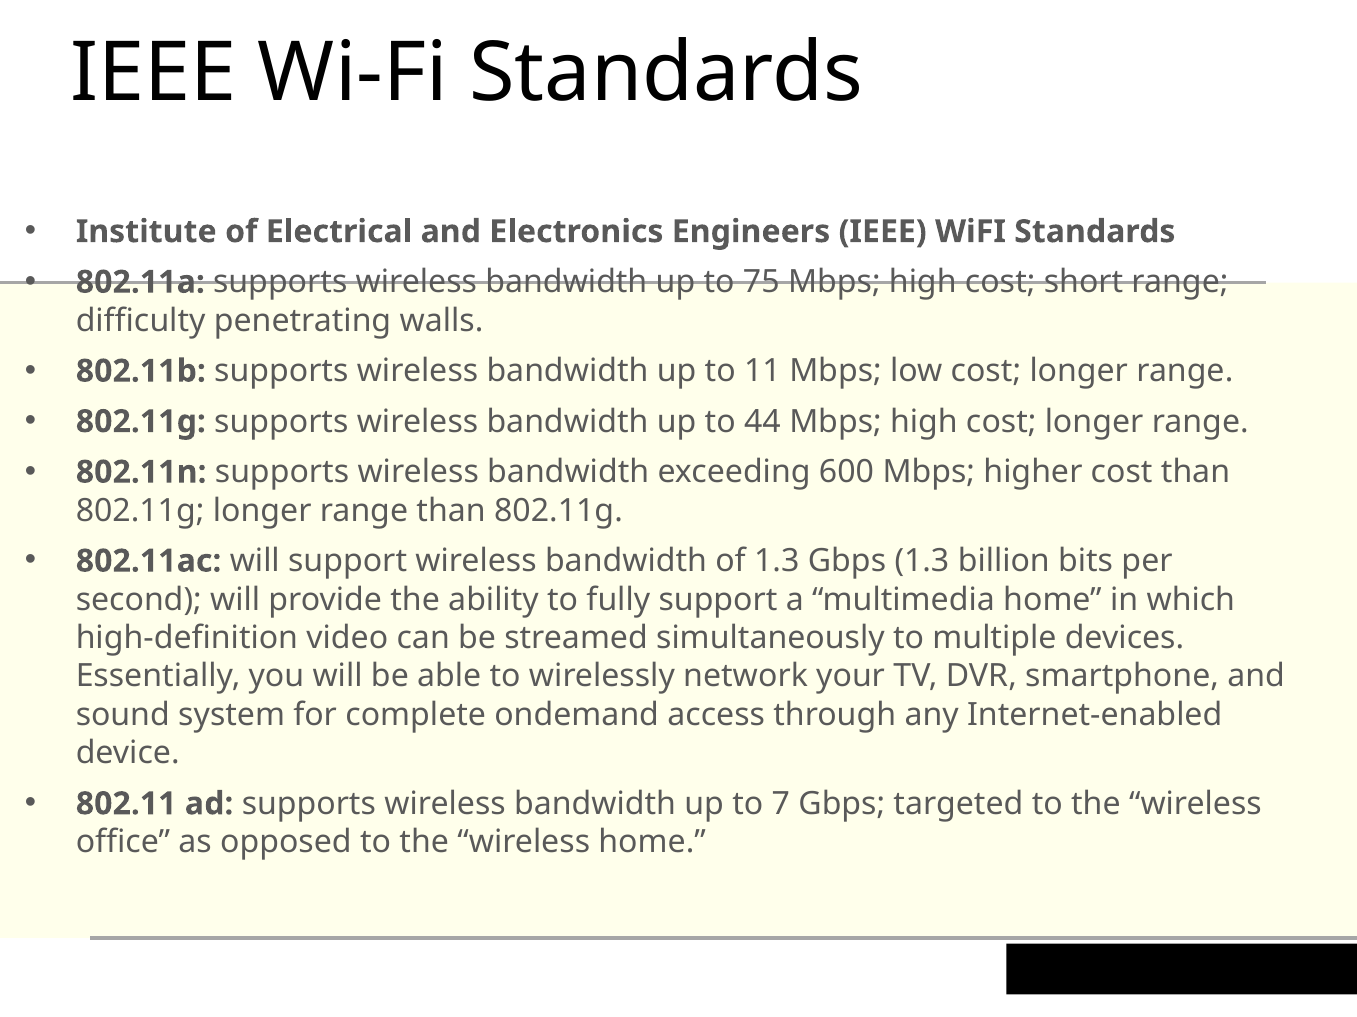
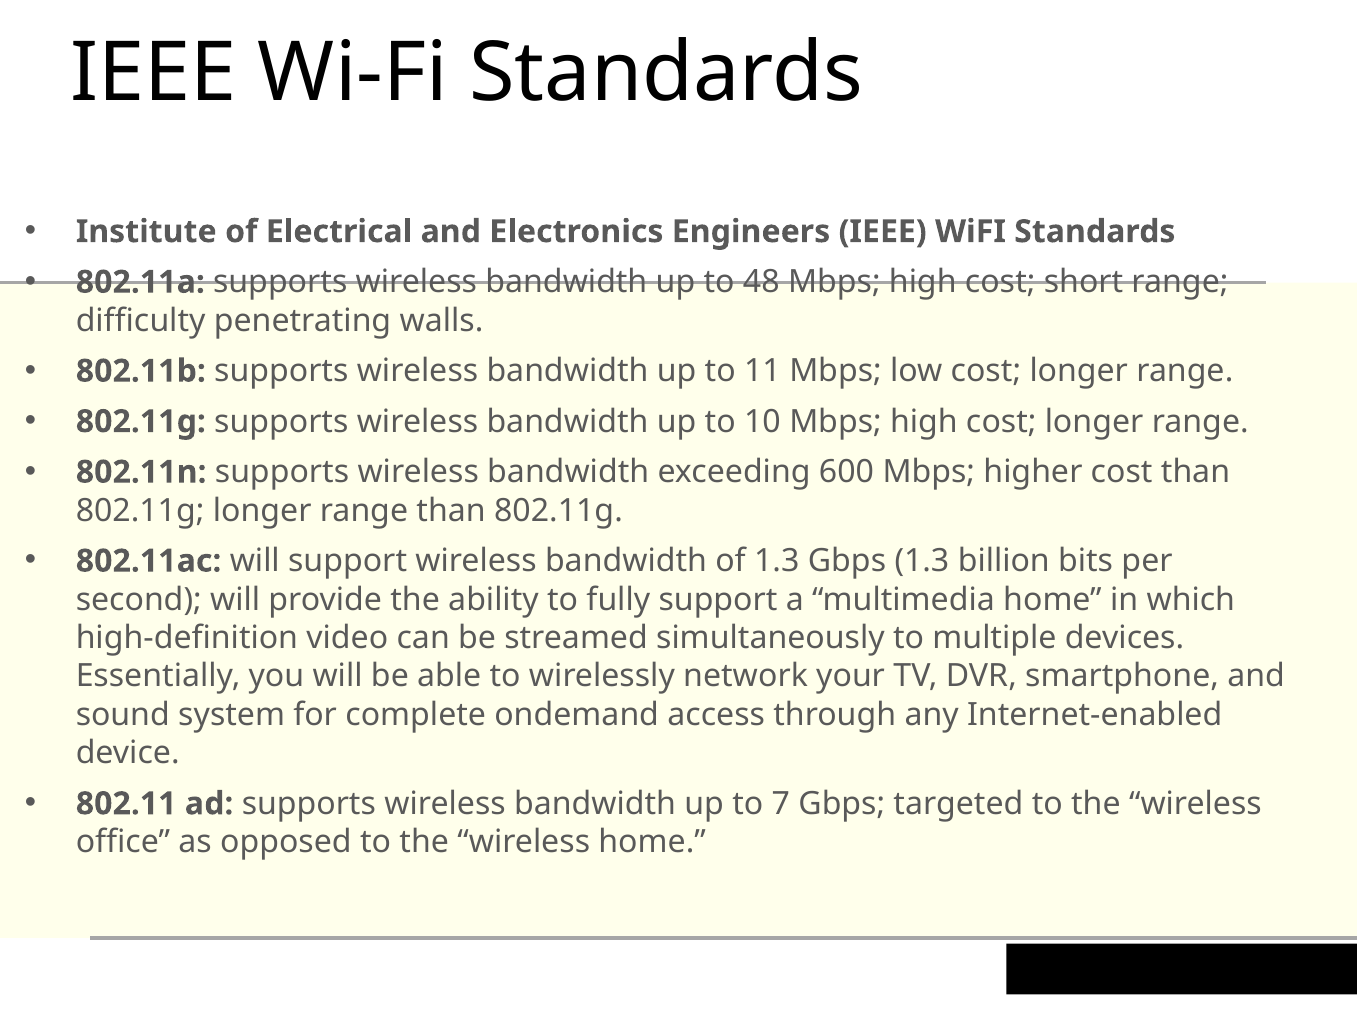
75: 75 -> 48 (761, 282)
44: 44 -> 10 (762, 422)
